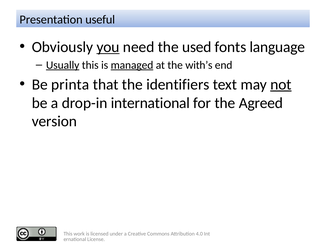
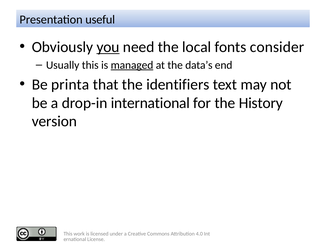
used: used -> local (197, 47)
language: language -> consider (277, 47)
Usually underline: present -> none (63, 65)
with’s: with’s -> data’s (199, 65)
not underline: present -> none (281, 84)
Agreed: Agreed -> History (261, 103)
